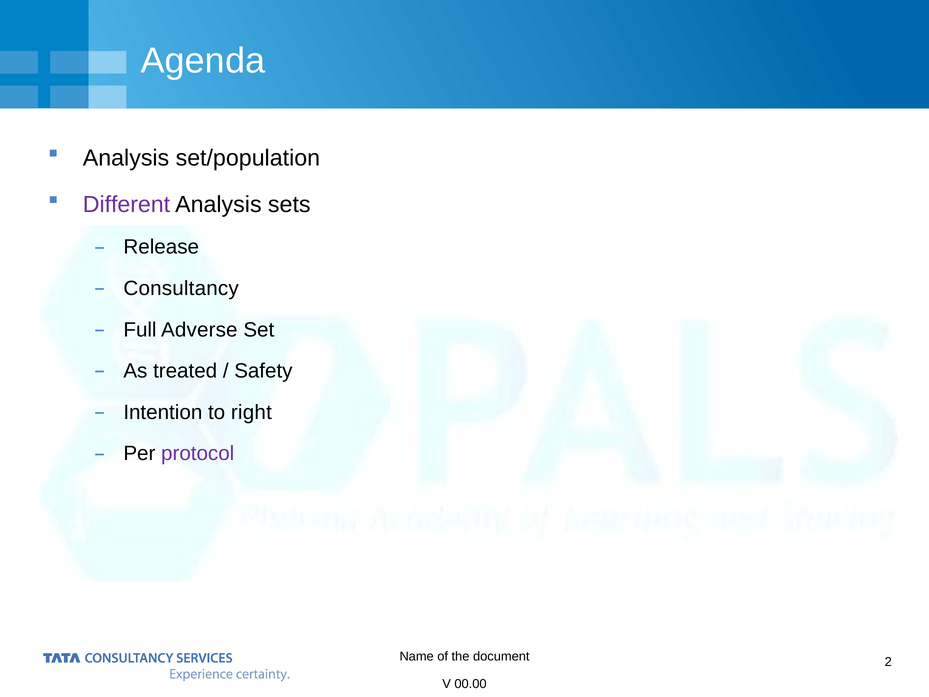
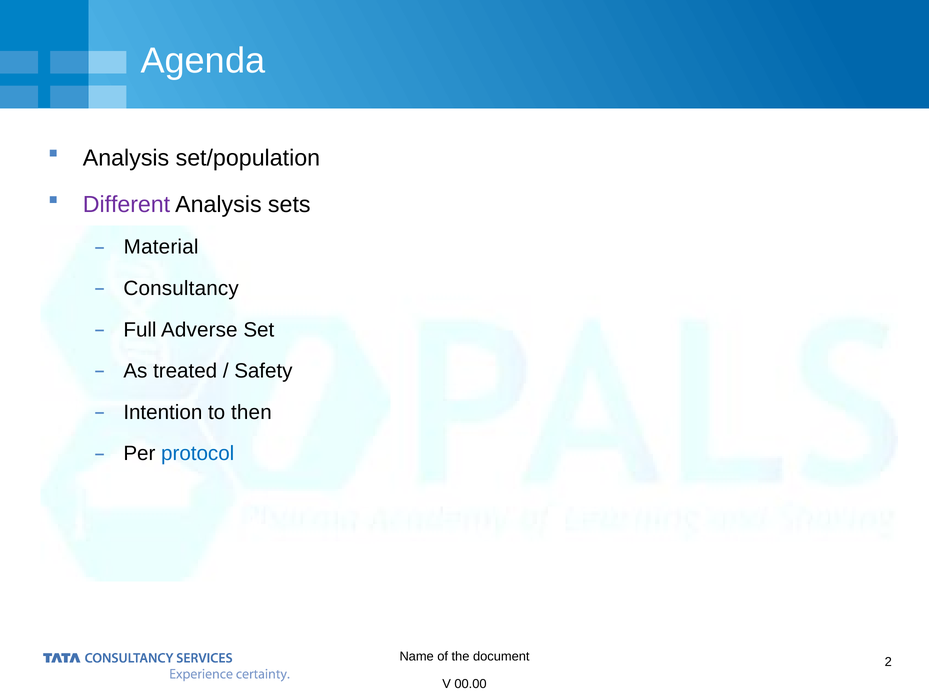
Release: Release -> Material (161, 247)
right: right -> then (251, 412)
protocol colour: purple -> blue (198, 453)
